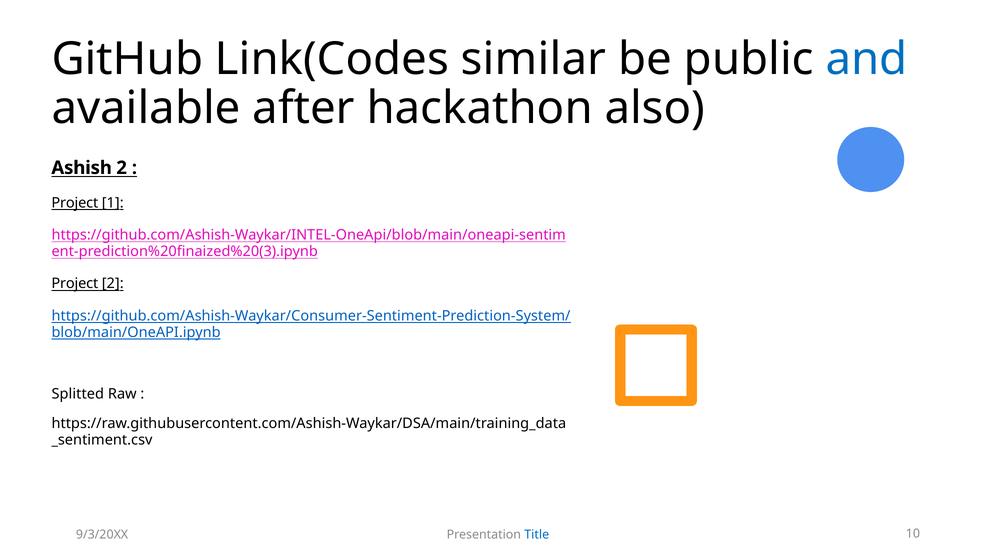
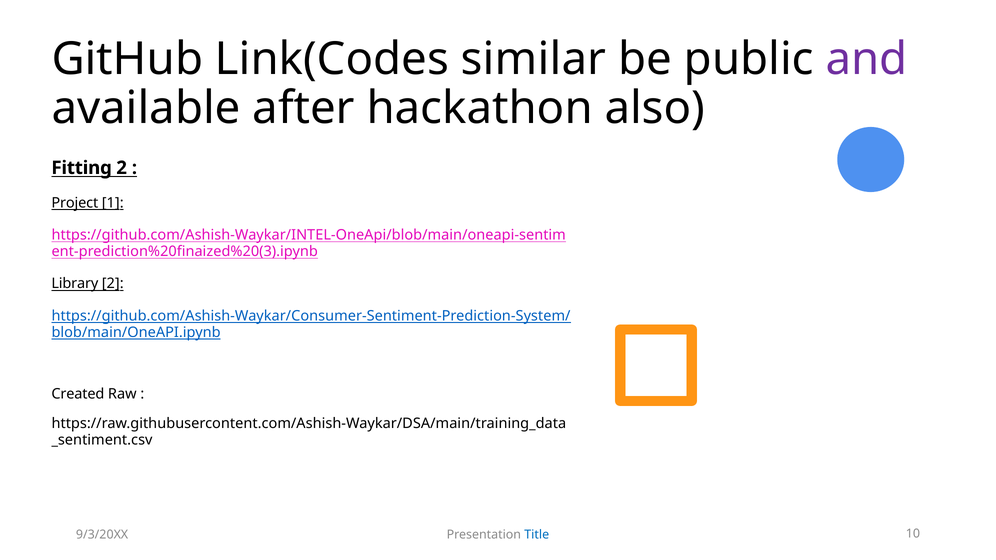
and colour: blue -> purple (867, 59)
Ashish: Ashish -> Fitting (82, 168)
Project: Project -> Library (75, 284)
Splitted: Splitted -> Created (78, 394)
